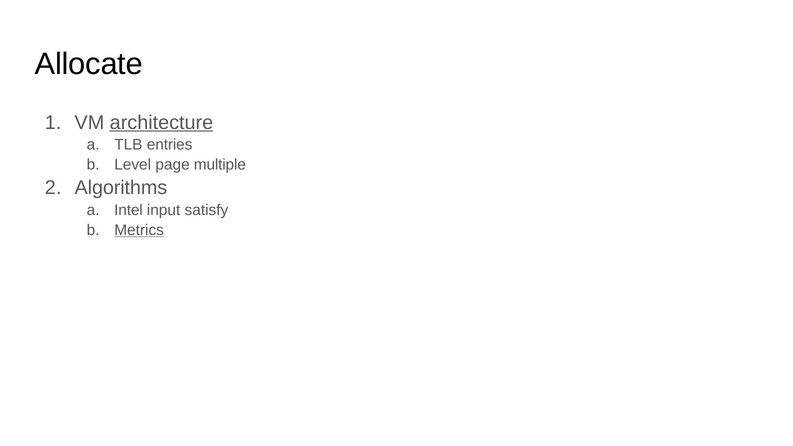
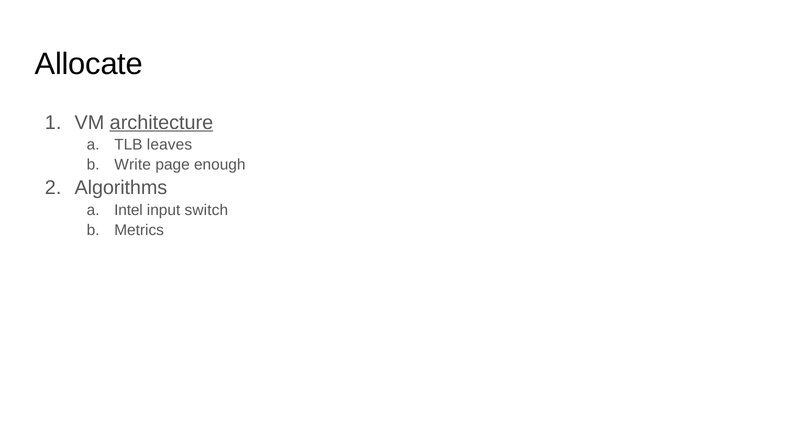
entries: entries -> leaves (170, 145)
Level: Level -> Write (133, 165)
multiple: multiple -> enough (220, 165)
satisfy: satisfy -> switch (206, 210)
Metrics underline: present -> none (139, 230)
